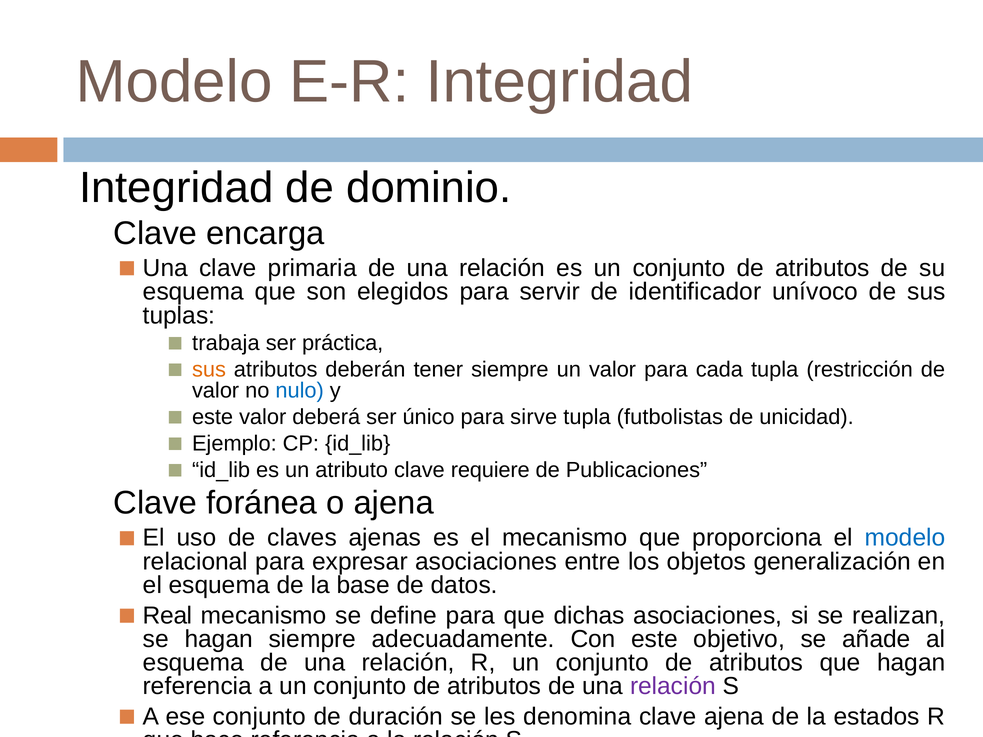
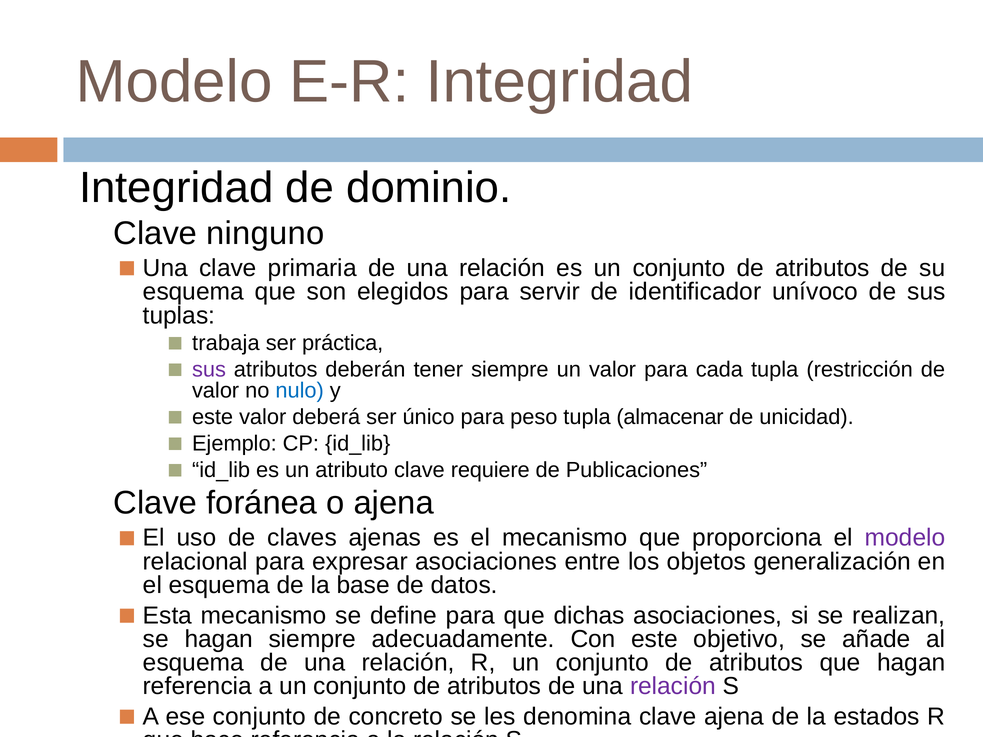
encarga: encarga -> ninguno (265, 234)
sus colour: orange -> purple (209, 370)
sirve: sirve -> peso (534, 417)
futbolistas: futbolistas -> almacenar (670, 417)
modelo colour: blue -> purple (905, 538)
Real: Real -> Esta (167, 616)
duración: duración -> concreto (396, 717)
